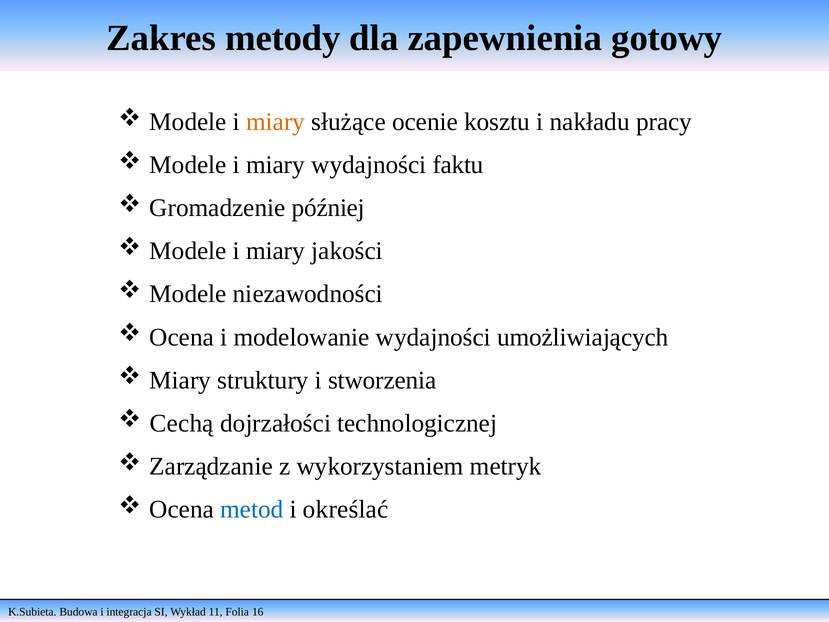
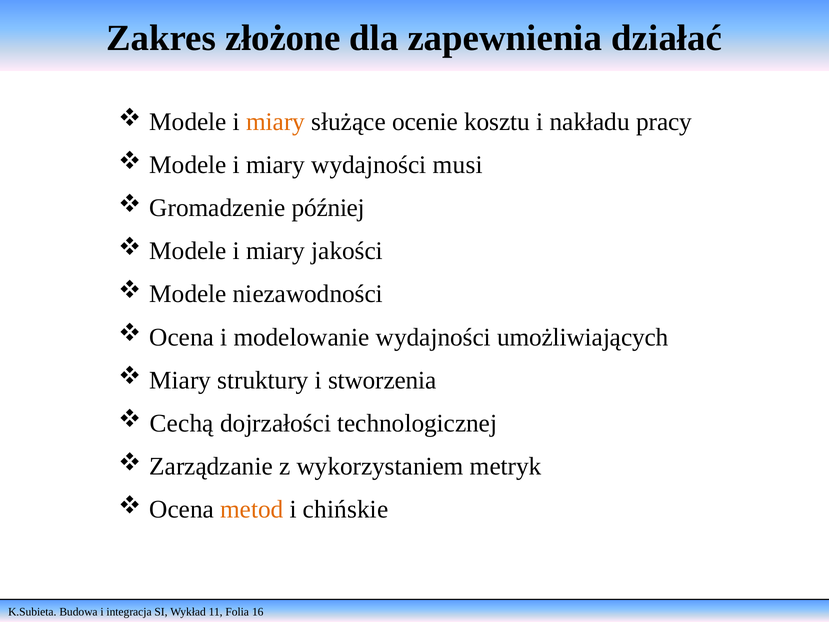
metody: metody -> złożone (283, 38)
gotowy: gotowy -> działać (667, 38)
faktu: faktu -> musi (458, 165)
metod colour: blue -> orange (252, 509)
określać: określać -> chińskie (346, 509)
